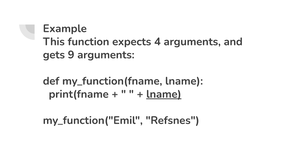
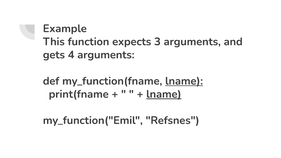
4: 4 -> 3 (157, 42)
9: 9 -> 4 (71, 55)
lname underline: none -> present (184, 81)
